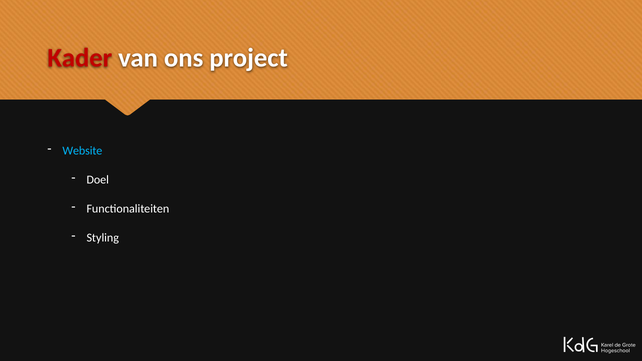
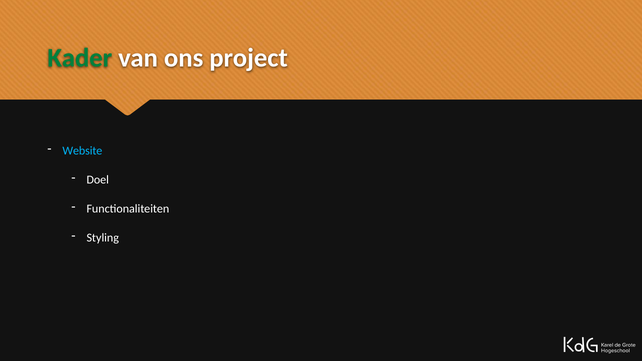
Kader colour: red -> green (80, 58)
